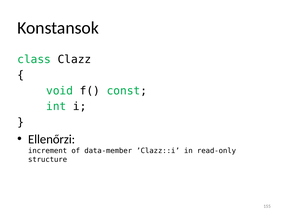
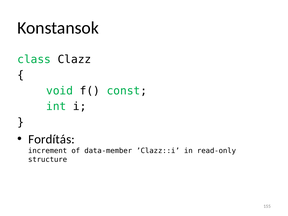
Ellenőrzi: Ellenőrzi -> Fordítás (51, 139)
